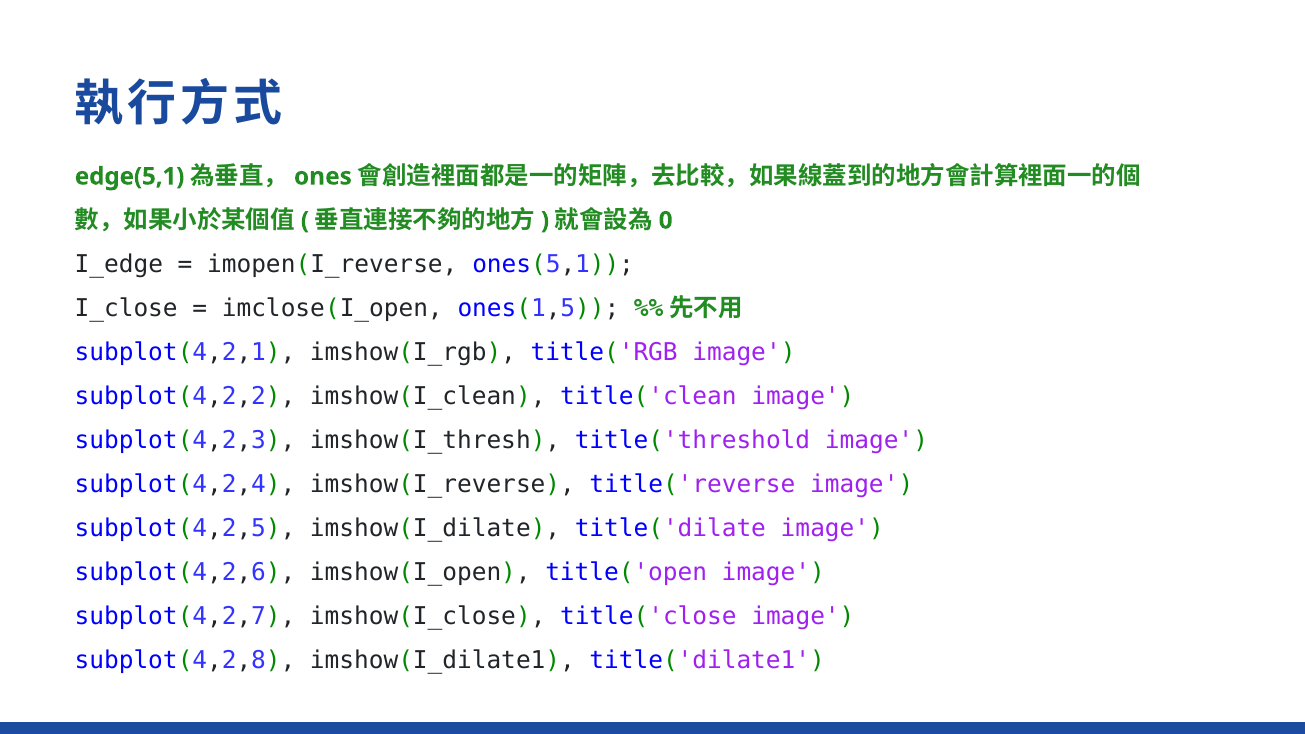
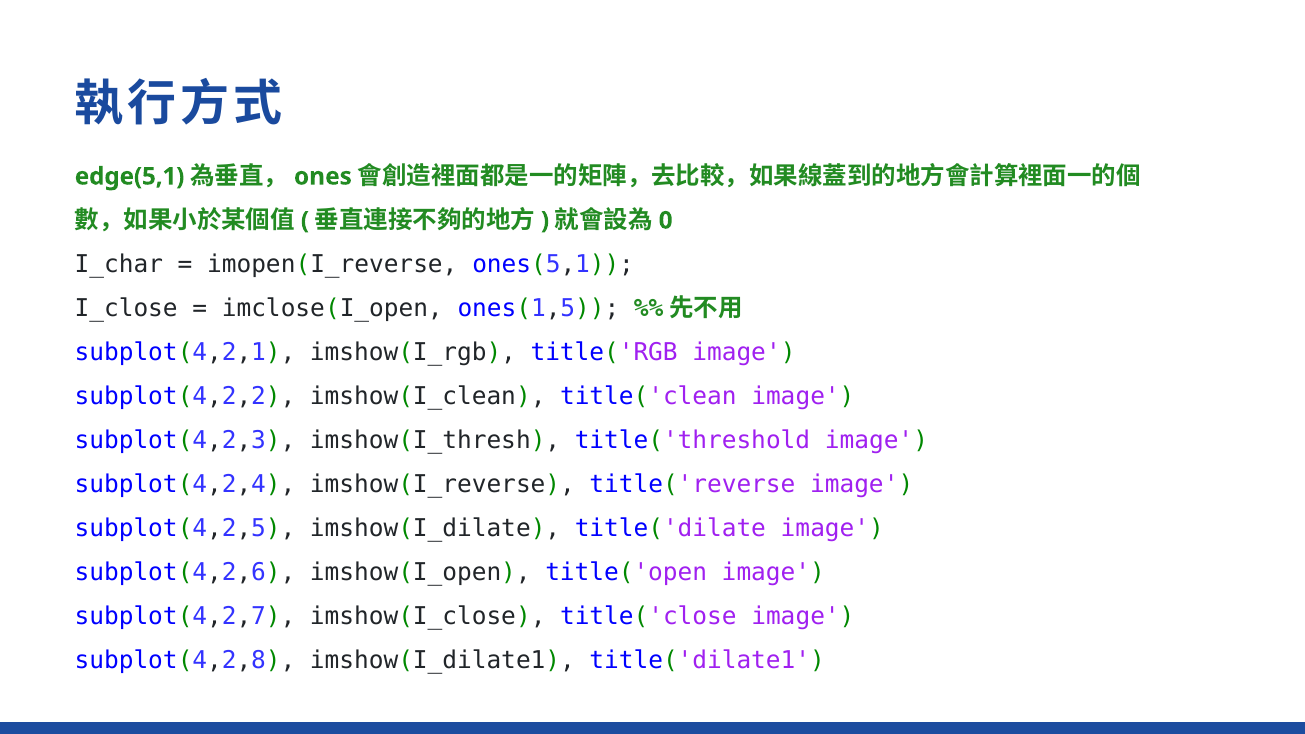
I_edge: I_edge -> I_char (119, 265)
